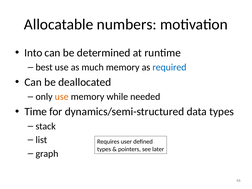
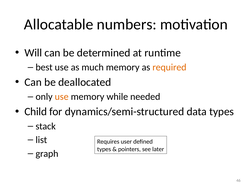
Into: Into -> Will (33, 53)
required colour: blue -> orange (169, 67)
Time: Time -> Child (36, 112)
